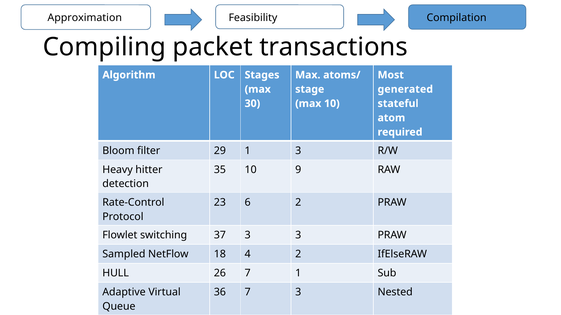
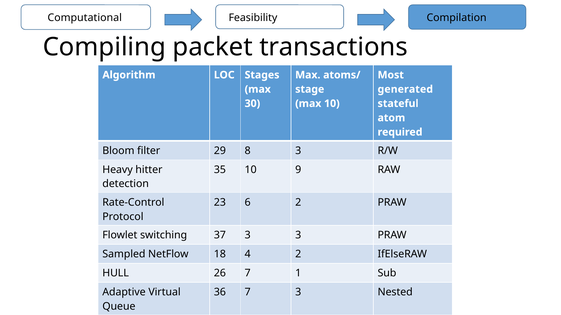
Approximation: Approximation -> Computational (85, 18)
29 1: 1 -> 8 (248, 151)
